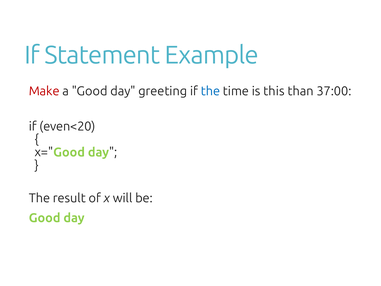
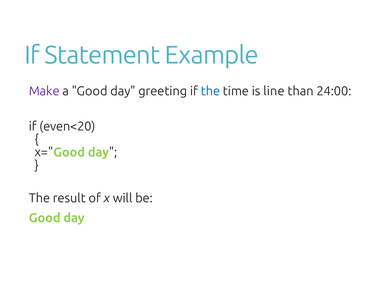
Make colour: red -> purple (44, 91)
this: this -> line (274, 91)
37:00: 37:00 -> 24:00 (334, 91)
